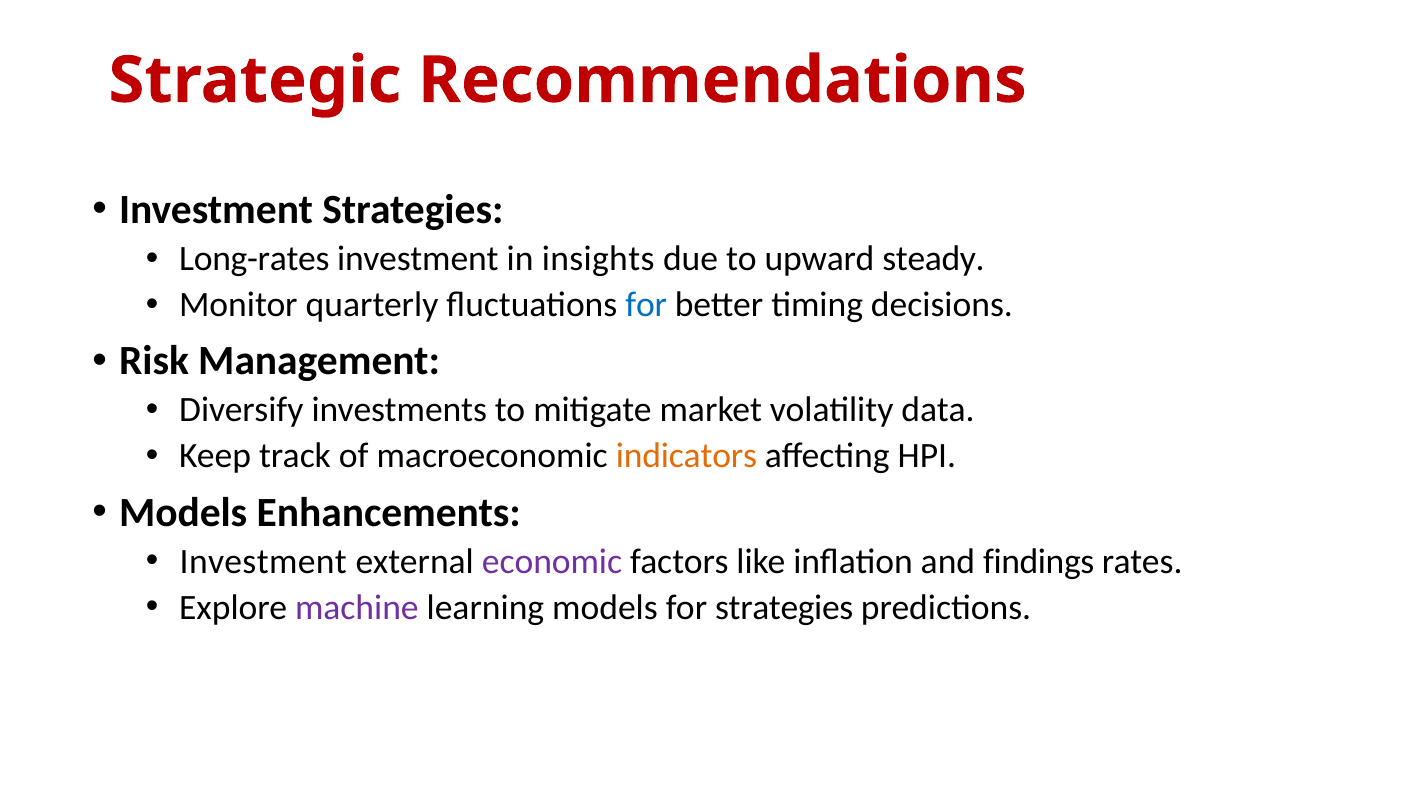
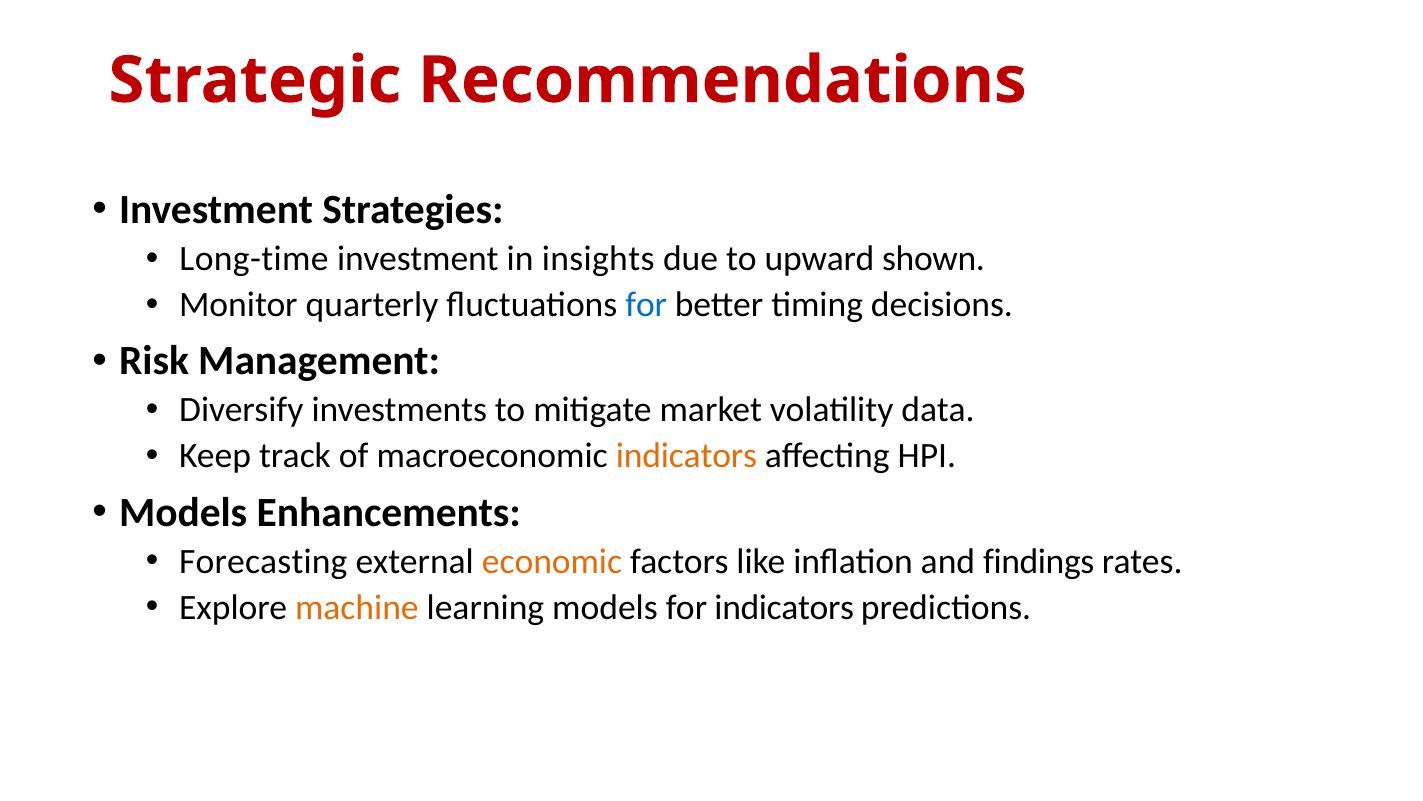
Long-rates: Long-rates -> Long-time (254, 259)
steady: steady -> shown (934, 259)
Investment: Investment -> Forecasting (263, 561)
economic colour: purple -> orange (552, 561)
machine colour: purple -> orange (357, 607)
for strategies: strategies -> indicators (784, 607)
